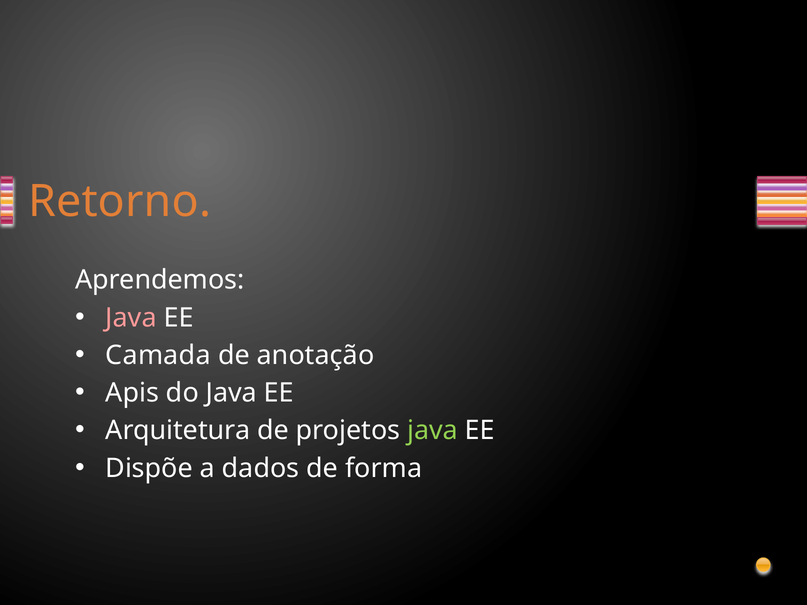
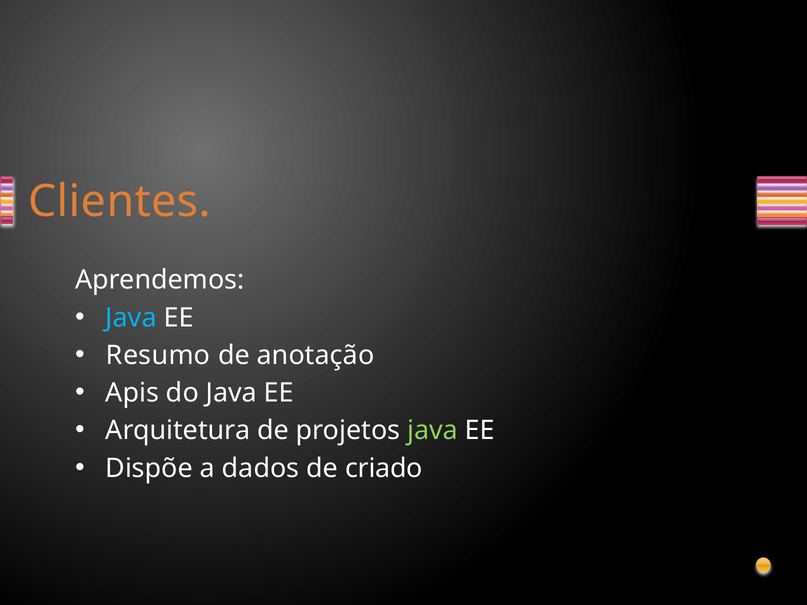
Retorno: Retorno -> Clientes (119, 202)
Java colour: pink -> light blue (131, 318)
Camada: Camada -> Resumo (158, 355)
forma: forma -> criado (384, 468)
